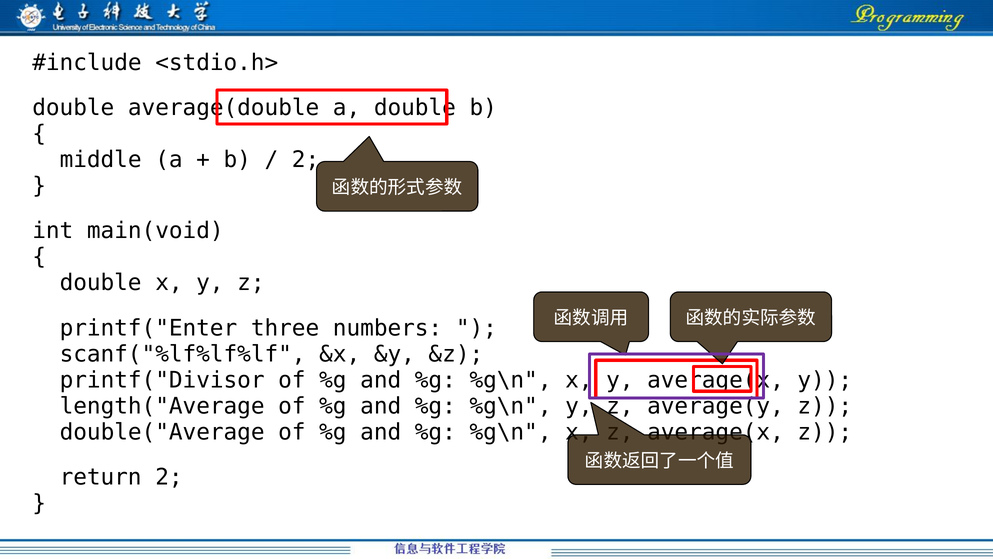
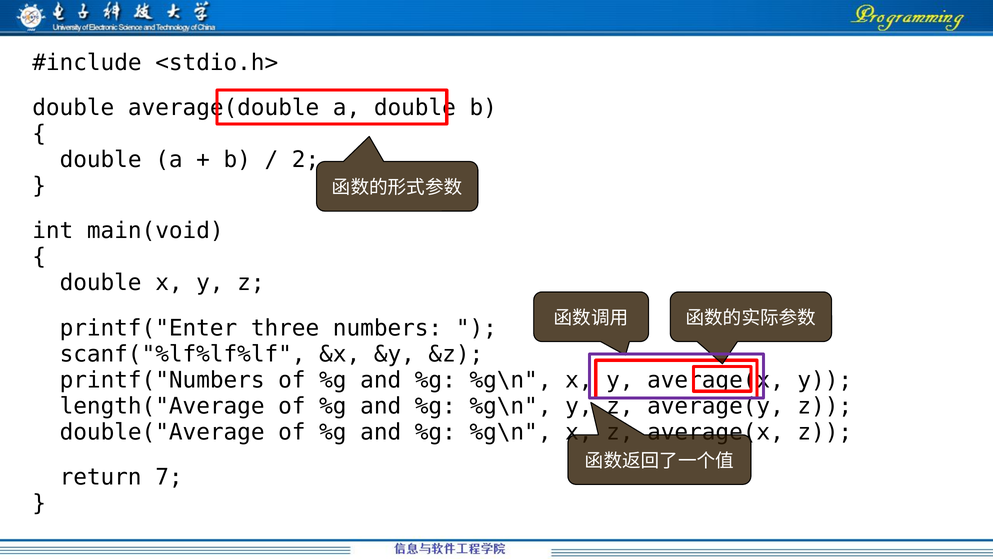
middle: middle -> double (101, 160)
printf("Divisor: printf("Divisor -> printf("Numbers (162, 380)
return 2: 2 -> 7 (169, 477)
